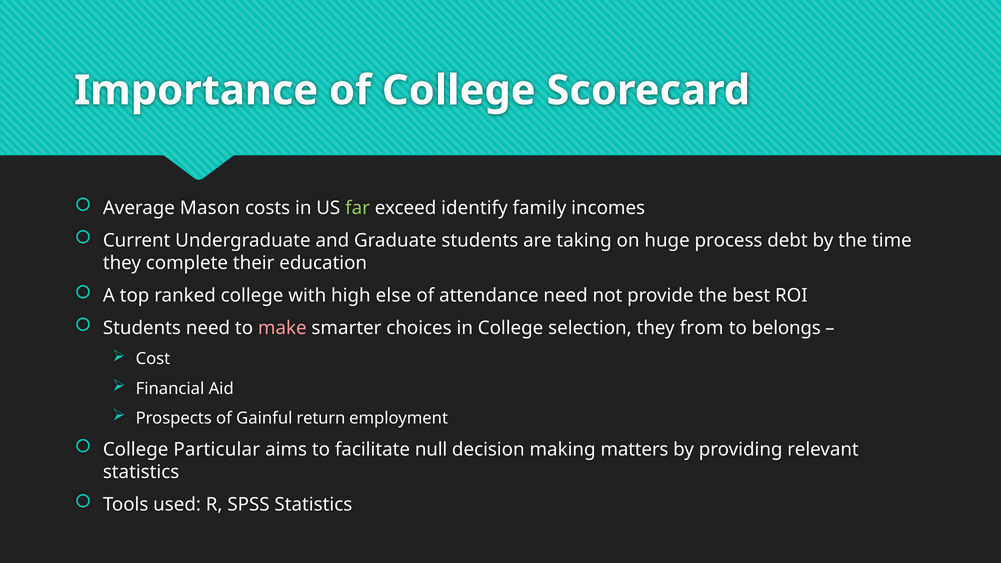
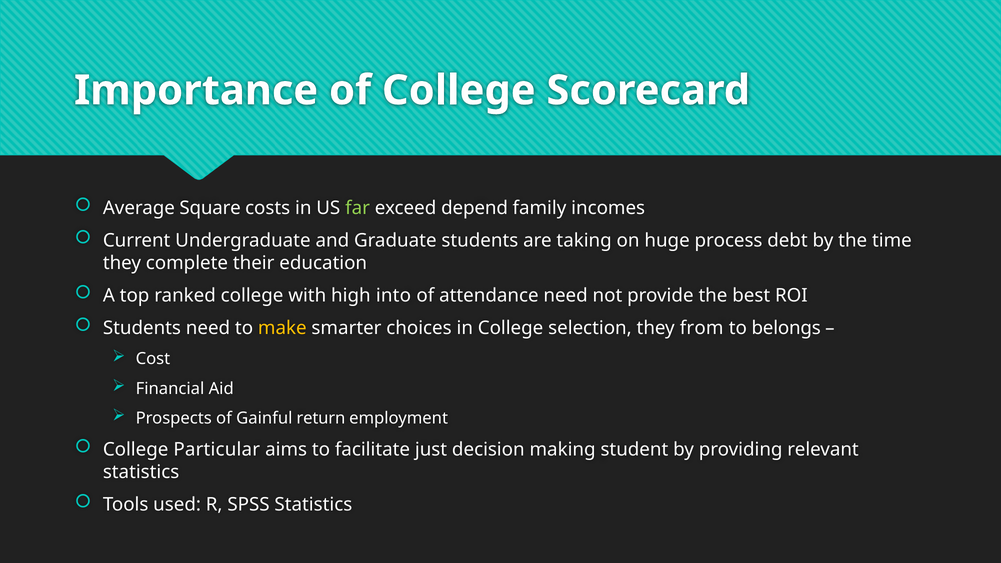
Mason: Mason -> Square (210, 208)
identify: identify -> depend (475, 208)
else: else -> into (393, 296)
make colour: pink -> yellow (282, 328)
null: null -> just (431, 450)
matters: matters -> student (634, 450)
